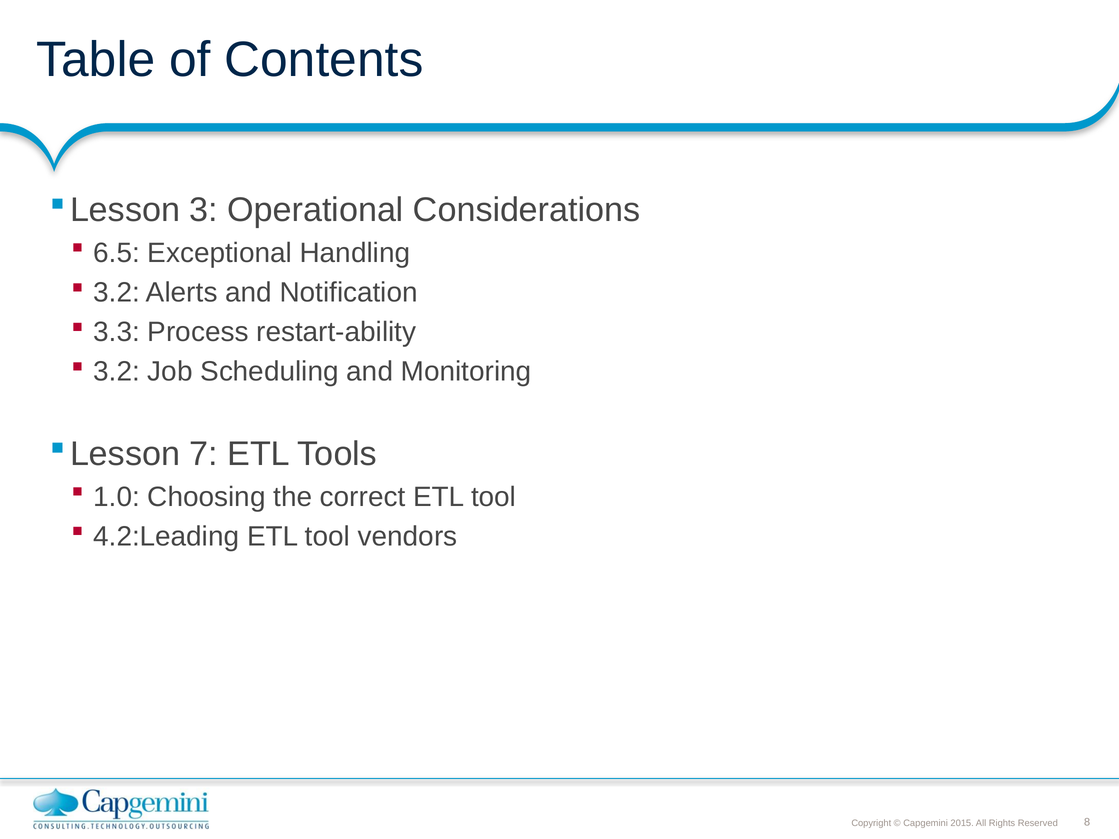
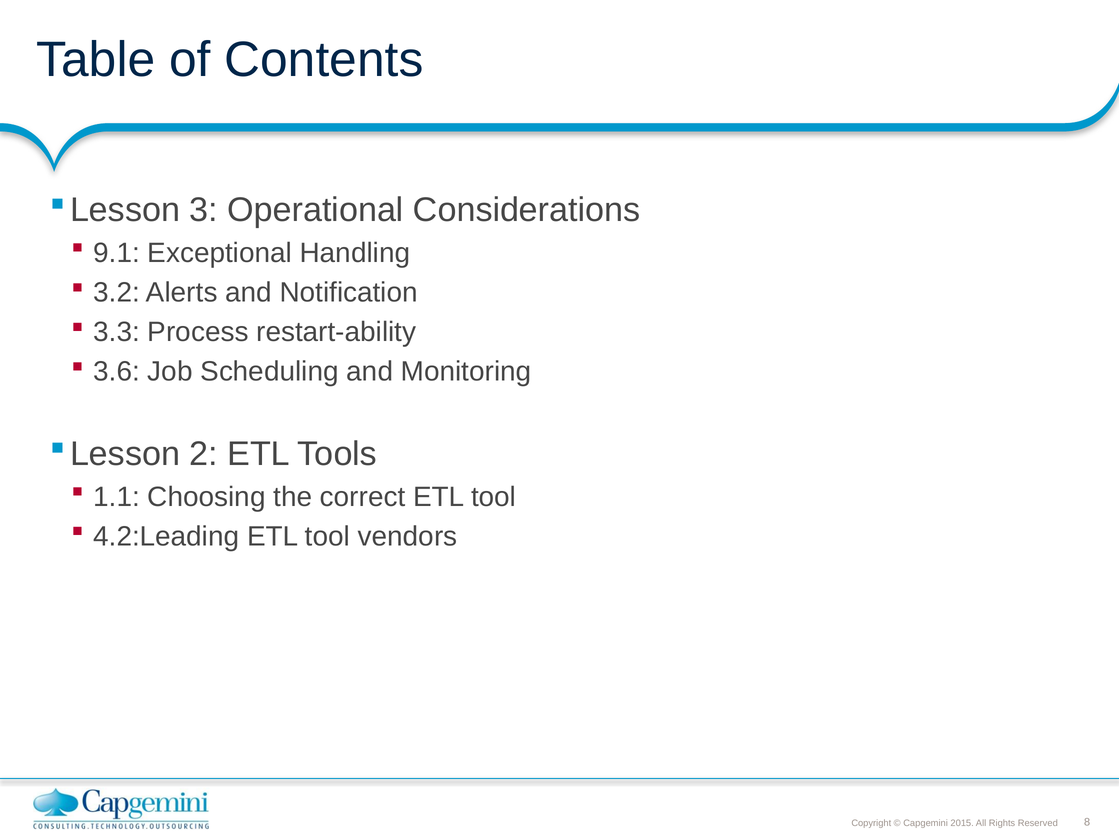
6.5: 6.5 -> 9.1 (117, 253)
3.2: 3.2 -> 3.6 (117, 372)
7: 7 -> 2 (204, 454)
1.0: 1.0 -> 1.1 (117, 497)
